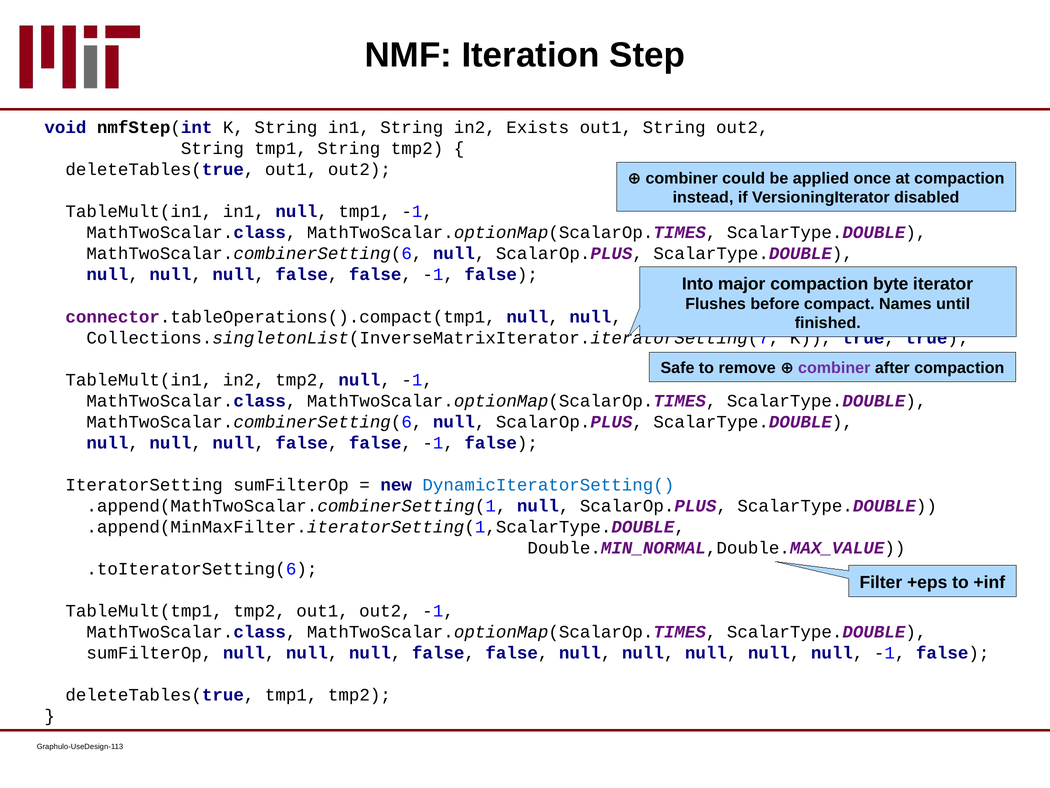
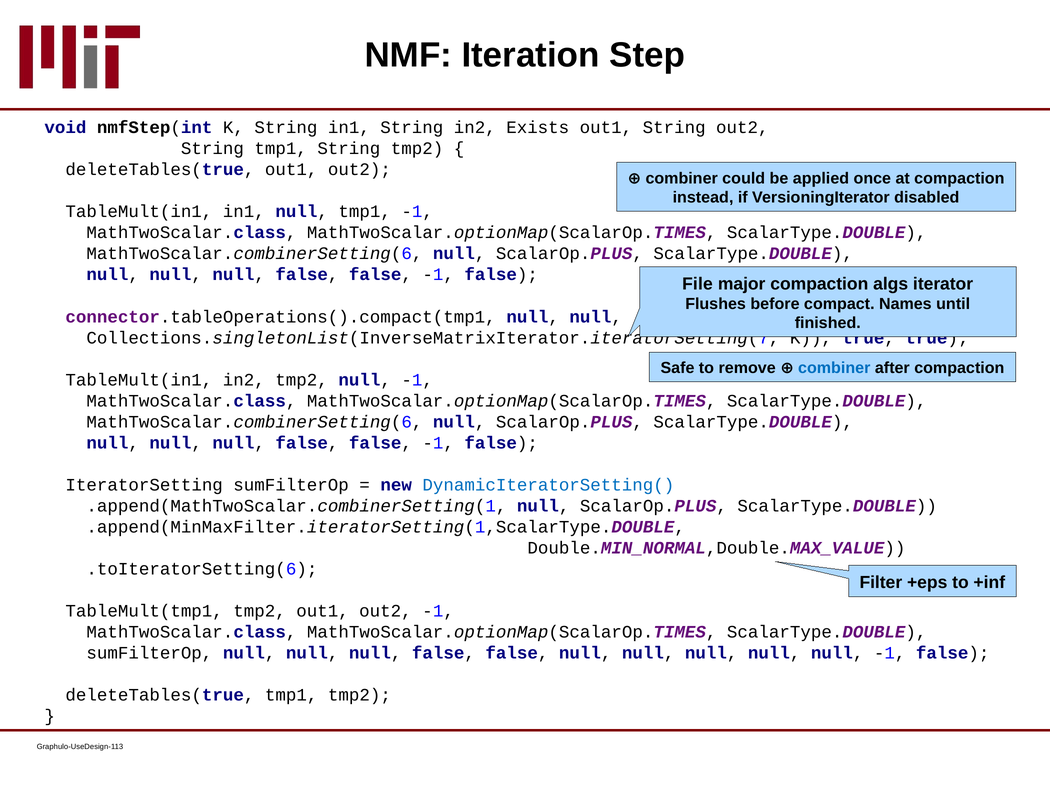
Into: Into -> File (697, 284)
byte: byte -> algs (891, 284)
combiner colour: purple -> blue (834, 368)
